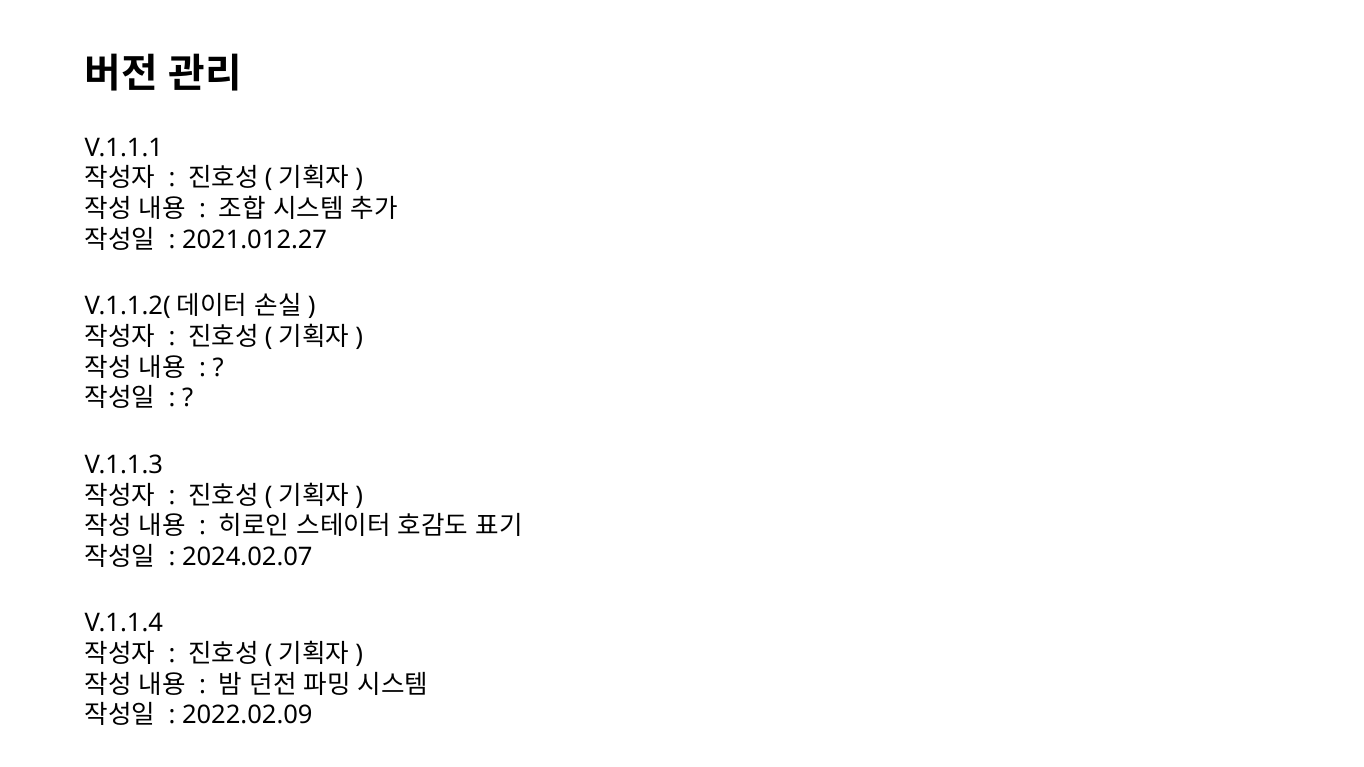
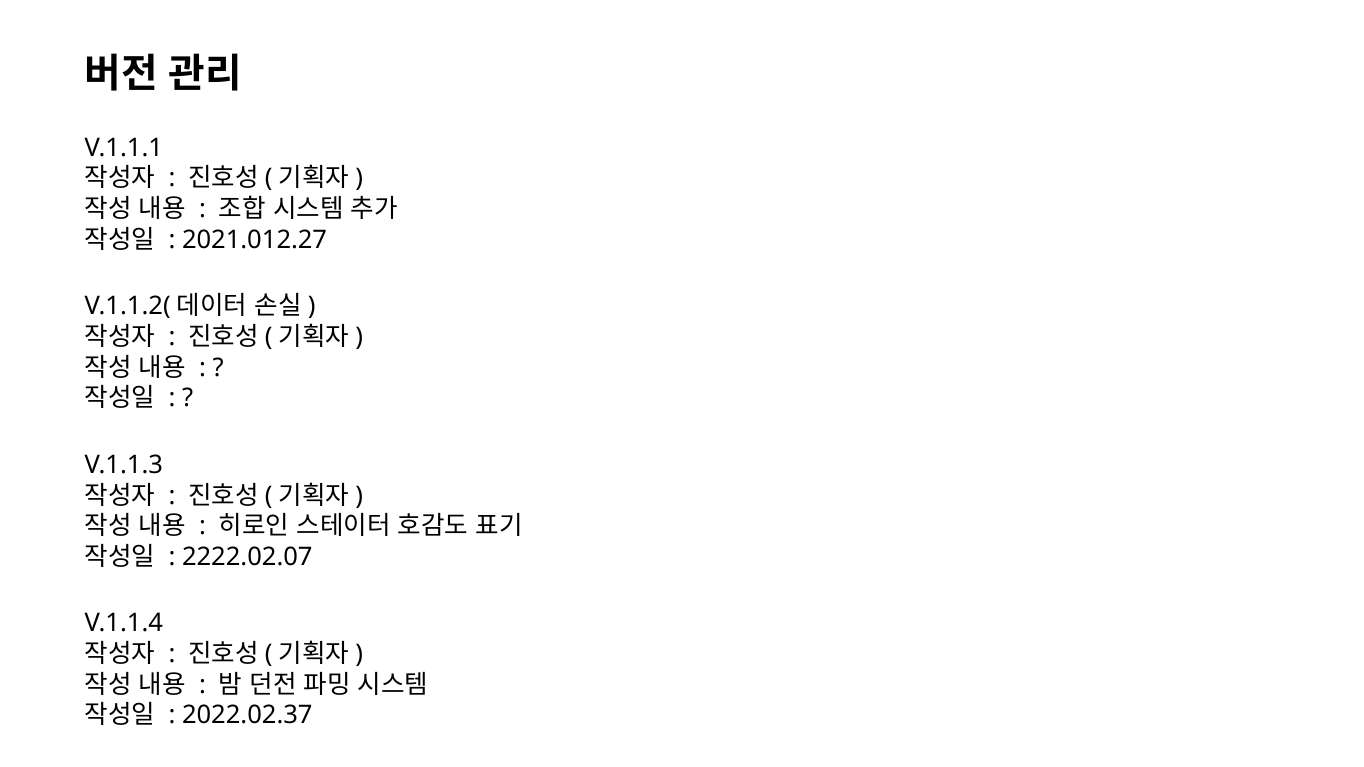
2024.02.07: 2024.02.07 -> 2222.02.07 (247, 557)
2022.02.09: 2022.02.09 -> 2022.02.37 (247, 716)
